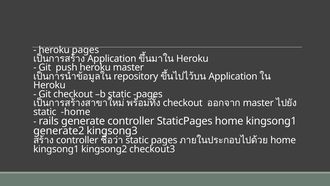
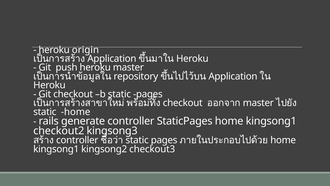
heroku pages: pages -> origin (85, 50)
generate2: generate2 -> checkout2 (59, 131)
